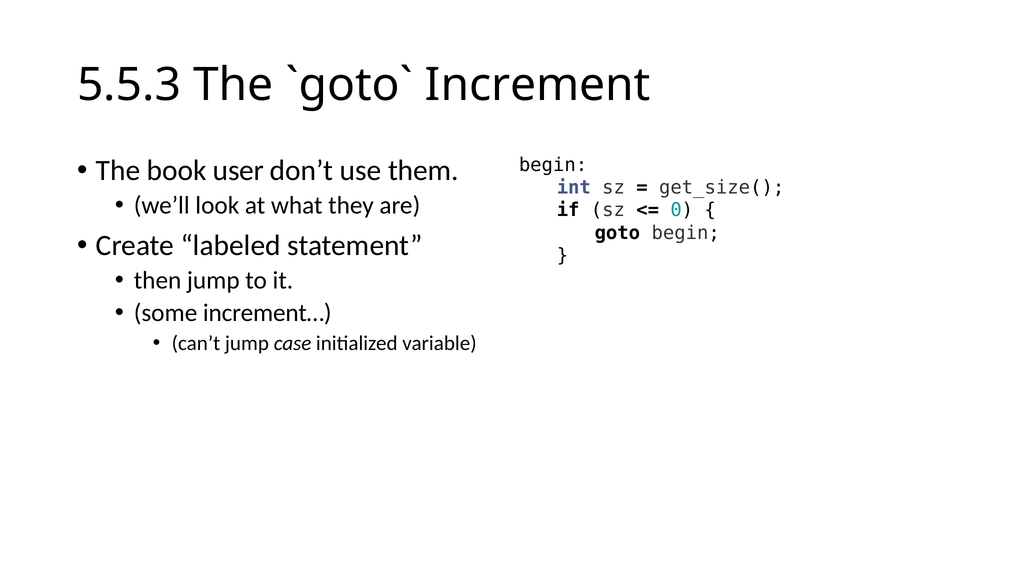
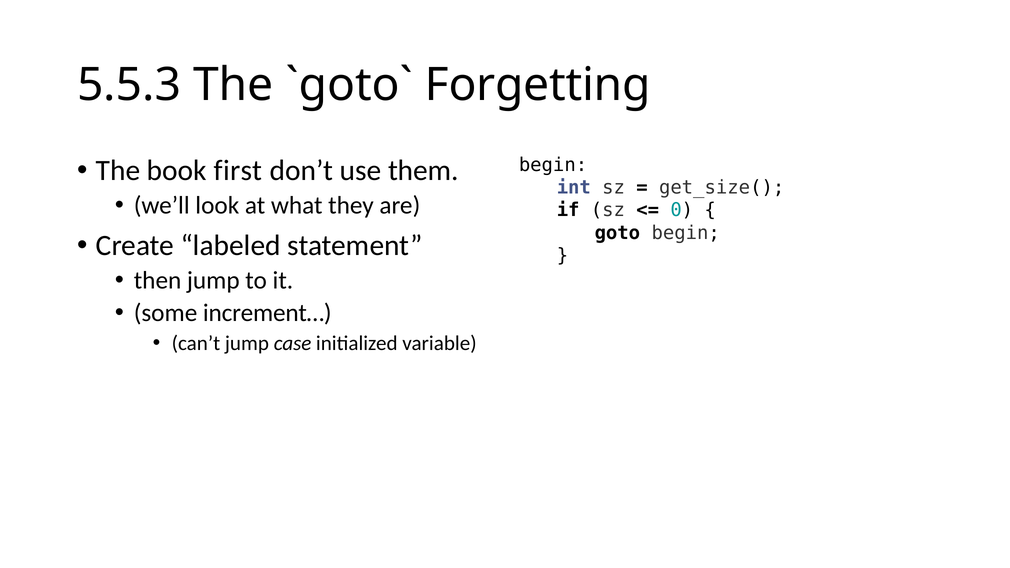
Increment: Increment -> Forgetting (538, 85)
user: user -> first (238, 171)
